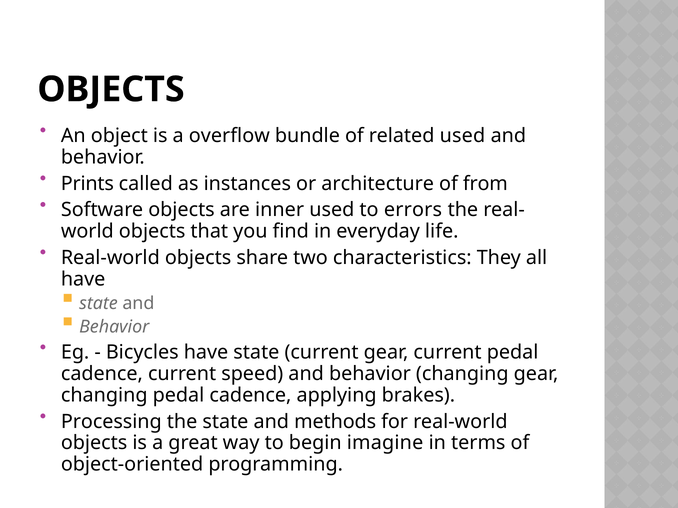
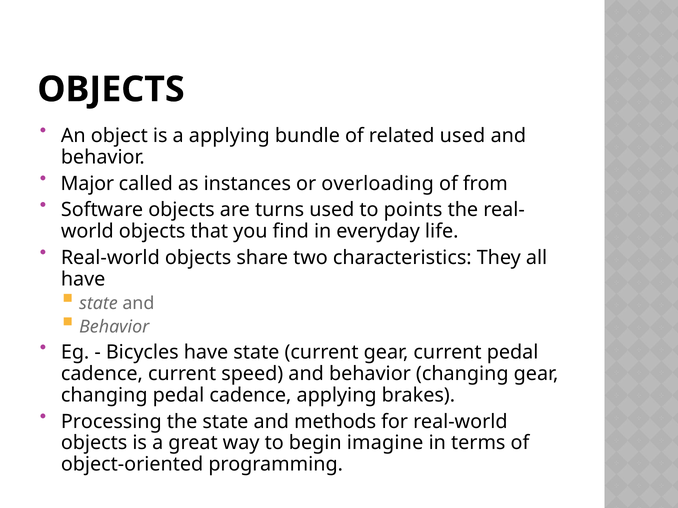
a overflow: overflow -> applying (229, 136)
Prints: Prints -> Major (87, 184)
architecture: architecture -> overloading (378, 184)
inner: inner -> turns (280, 210)
errors: errors -> points (413, 210)
